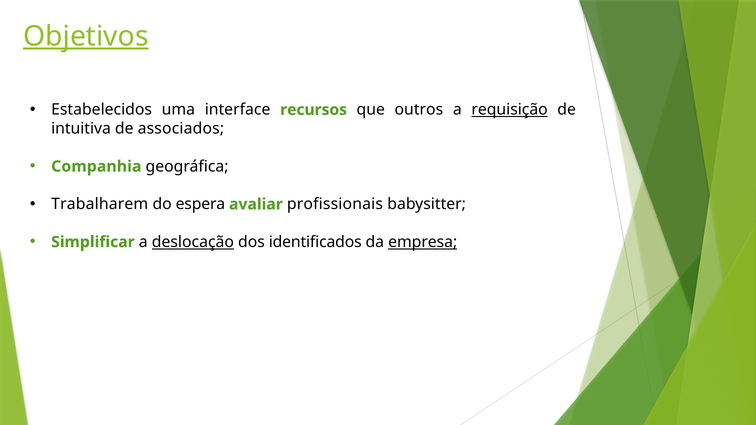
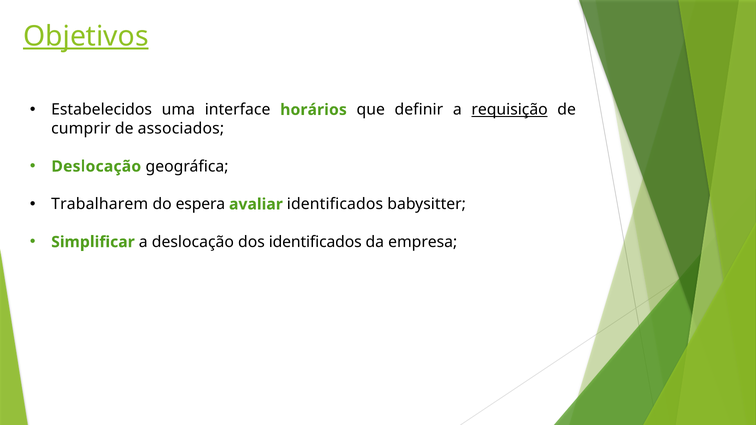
recursos: recursos -> horários (313, 110)
outros: outros -> definir (419, 110)
intuitiva: intuitiva -> cumprir (81, 129)
Companhia: Companhia -> Deslocação (96, 167)
avaliar profissionais: profissionais -> identificados (335, 204)
deslocação underline: present -> none (193, 242)
empresa underline: present -> none (423, 242)
